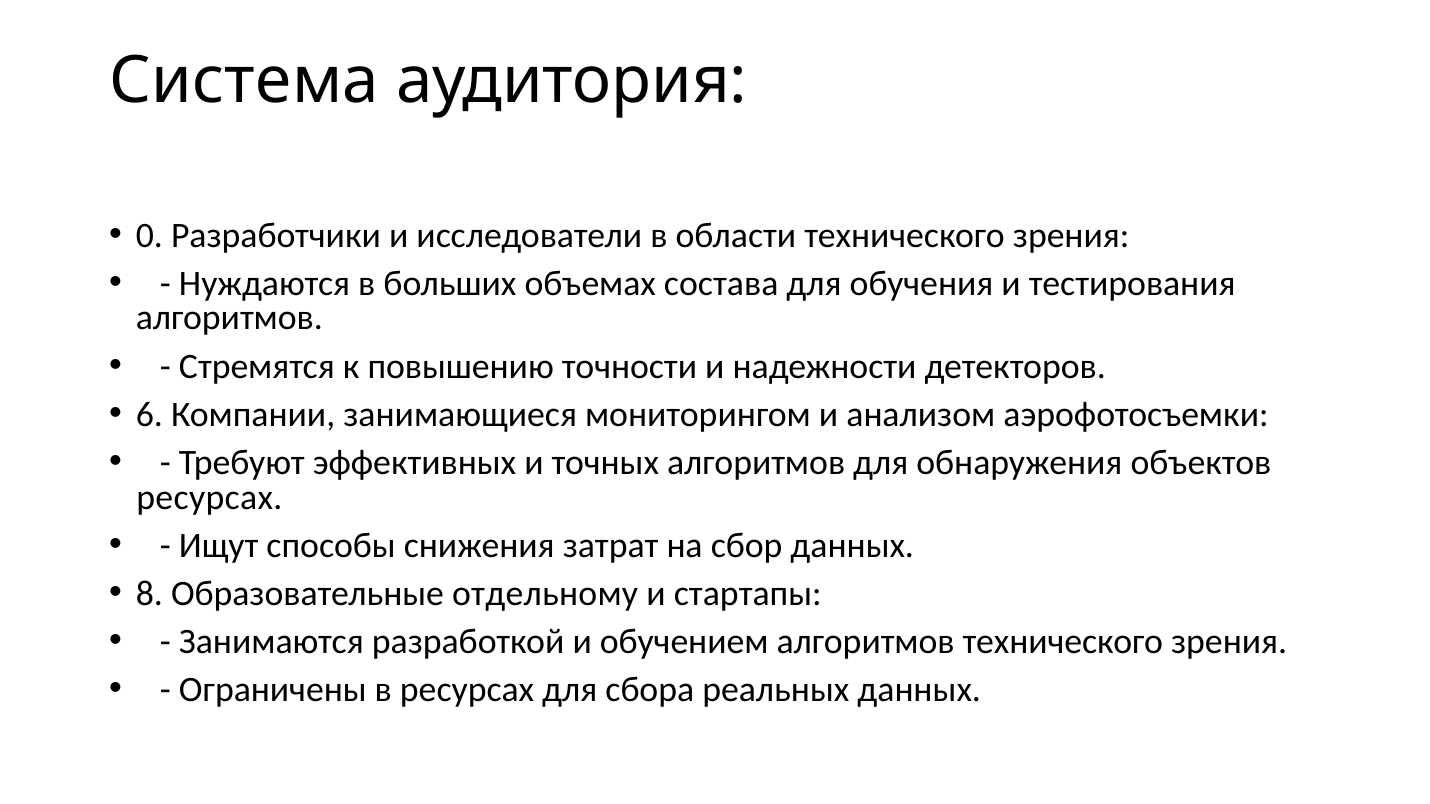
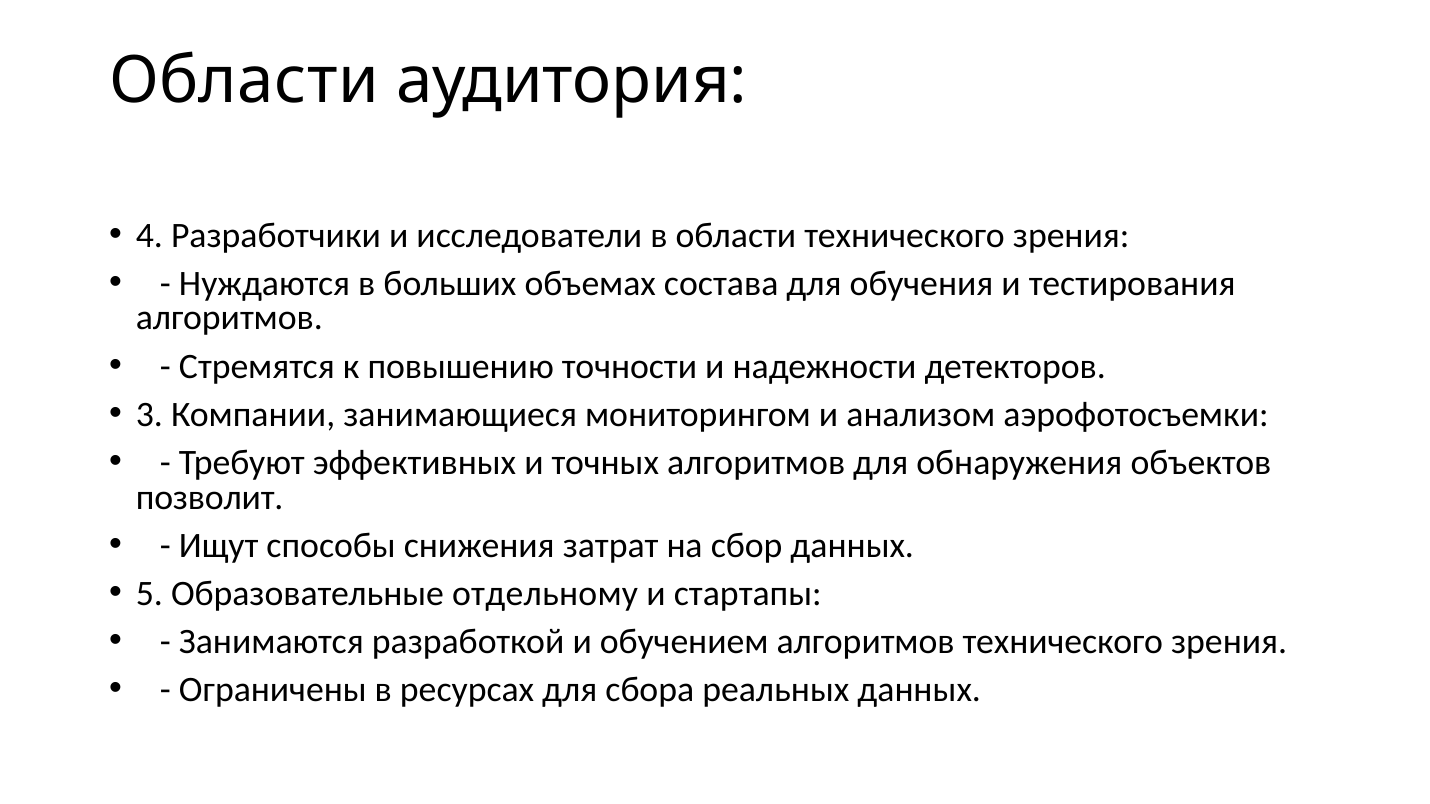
Система: Система -> Области (244, 81)
0: 0 -> 4 (149, 235)
6: 6 -> 3 (149, 415)
ресурсах: ресурсах -> позволит (210, 498)
8: 8 -> 5 (149, 594)
